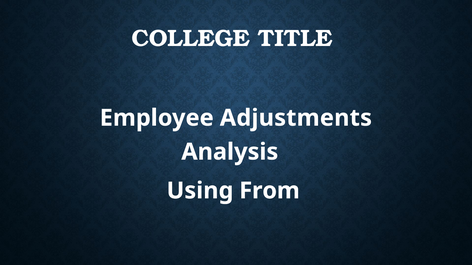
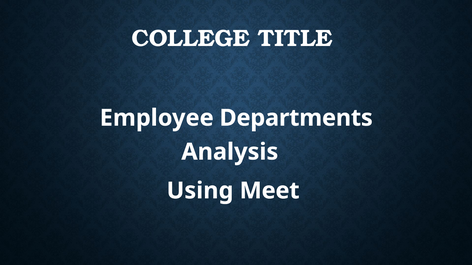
Adjustments: Adjustments -> Departments (296, 118)
From: From -> Meet (270, 191)
